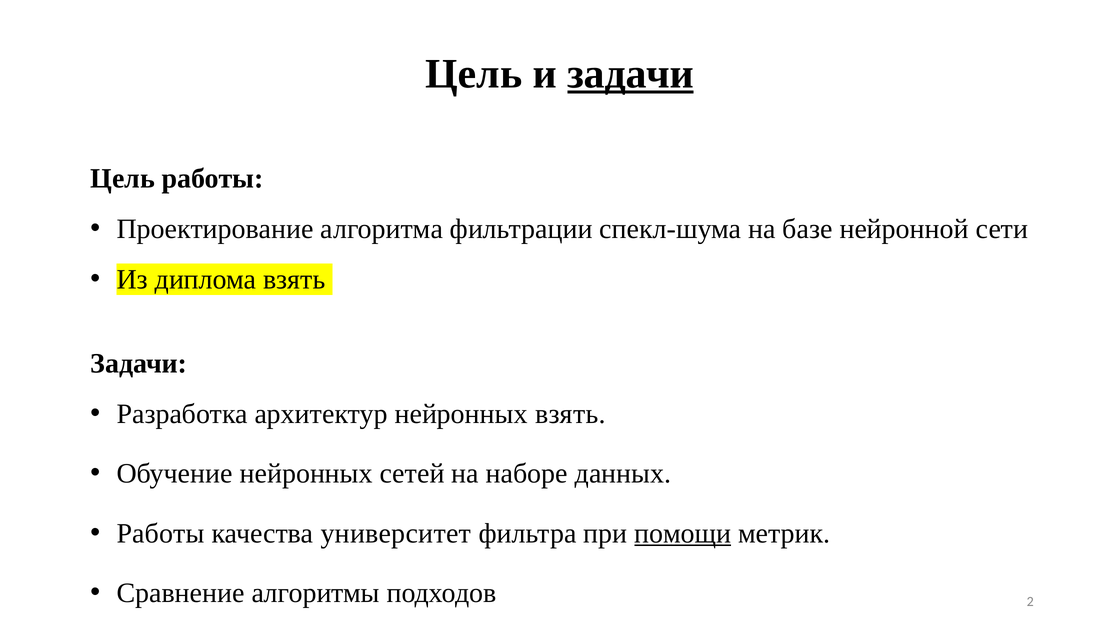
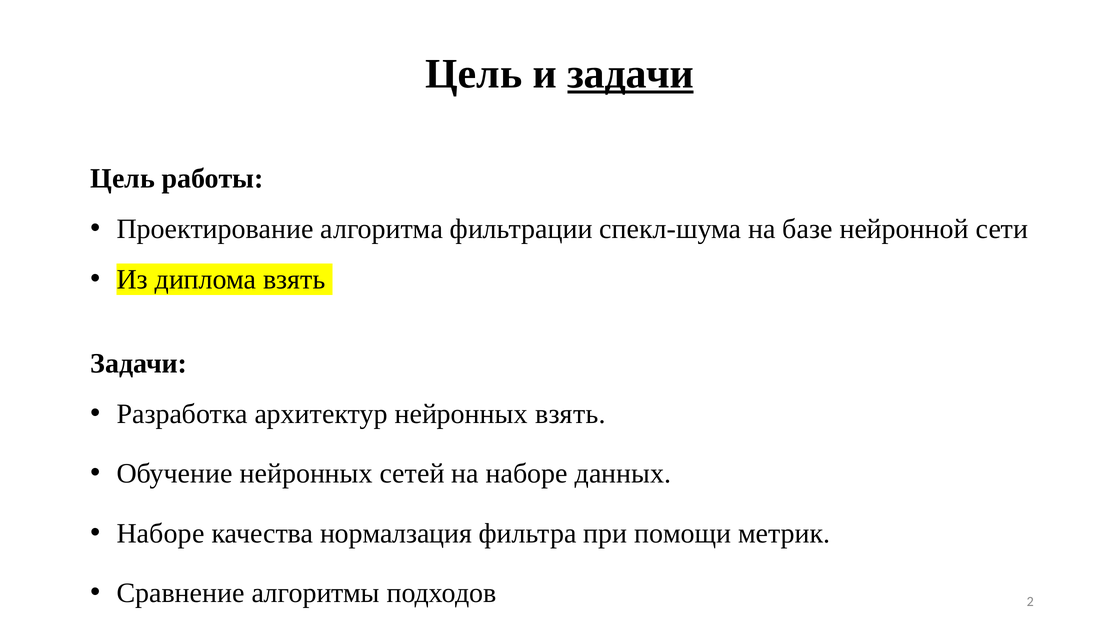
Работы: Работы -> Наборе (161, 533)
университет: университет -> нормалзация (396, 533)
помощи underline: present -> none (683, 533)
